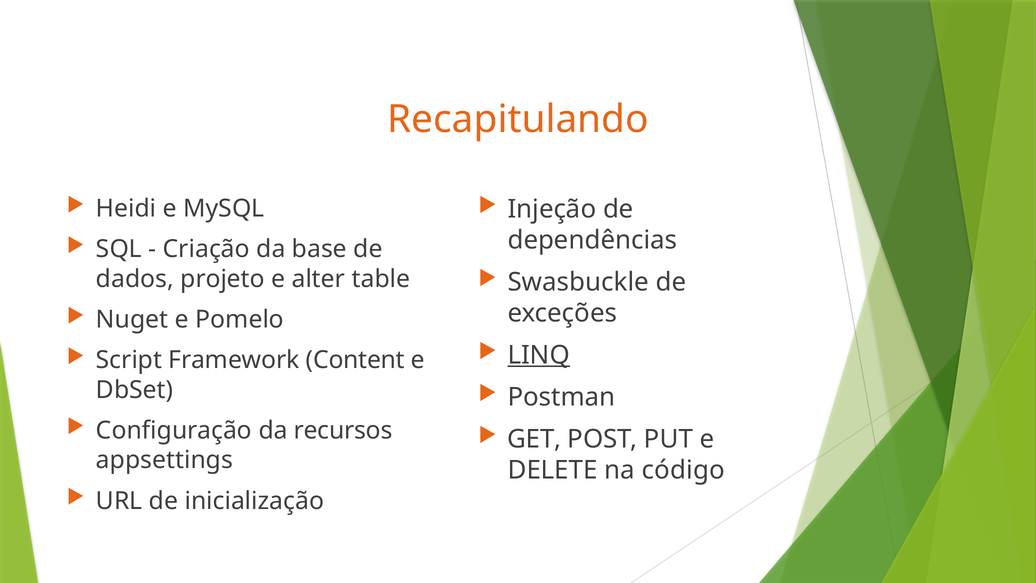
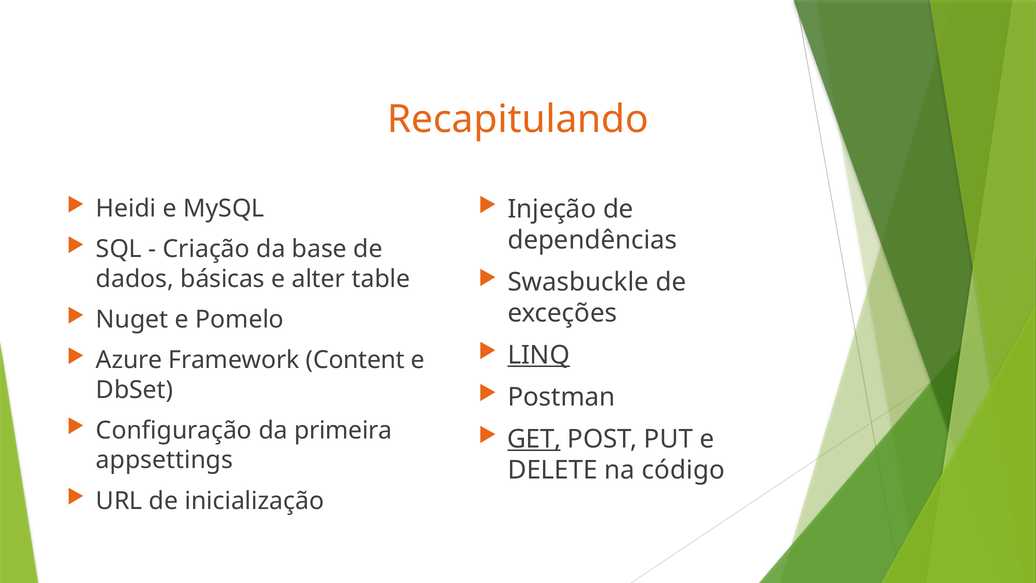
projeto: projeto -> básicas (223, 279)
Script: Script -> Azure (129, 360)
recursos: recursos -> primeira (343, 430)
GET underline: none -> present (534, 439)
